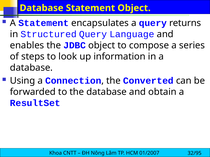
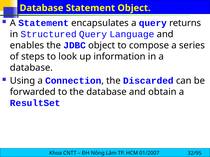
Converted: Converted -> Discarded (148, 81)
